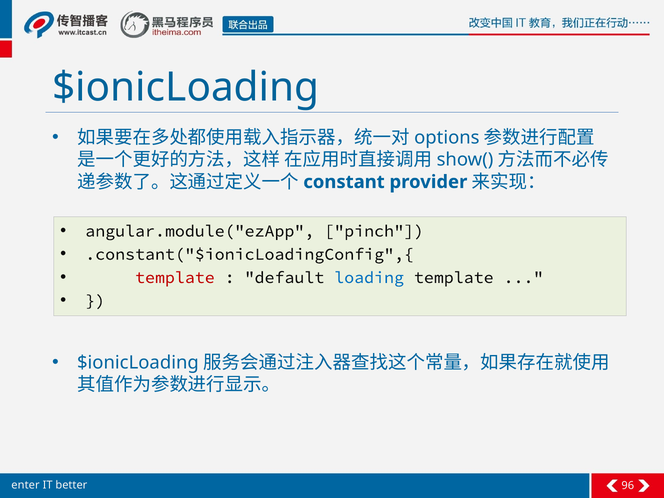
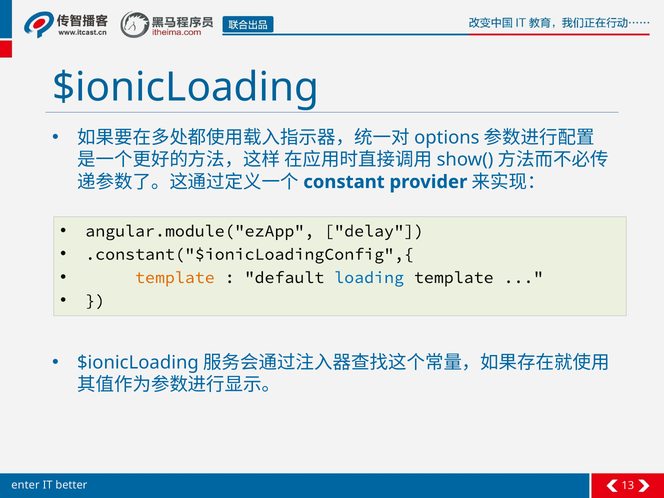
pinch: pinch -> delay (374, 231)
template colour: red -> orange (175, 278)
96: 96 -> 13 (628, 485)
